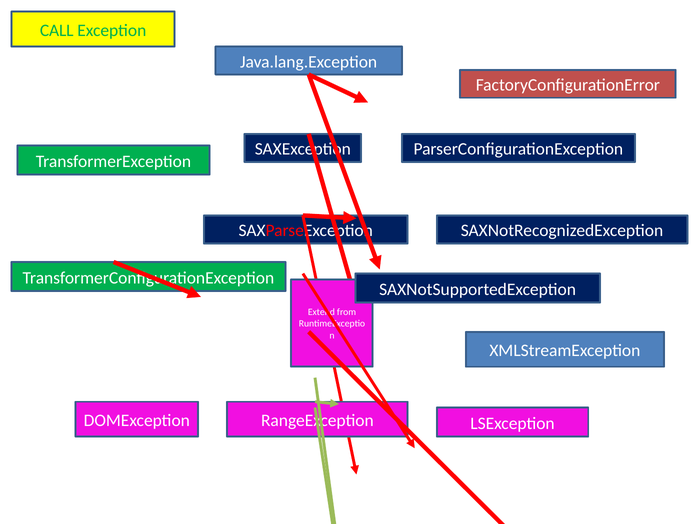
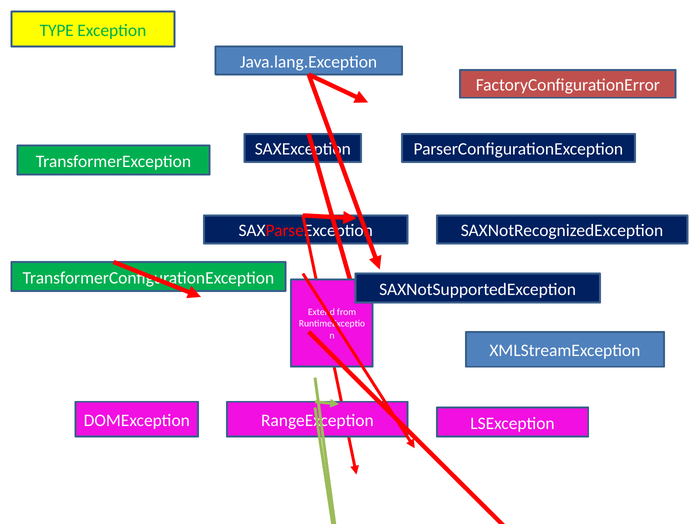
CALL: CALL -> TYPE (57, 30)
